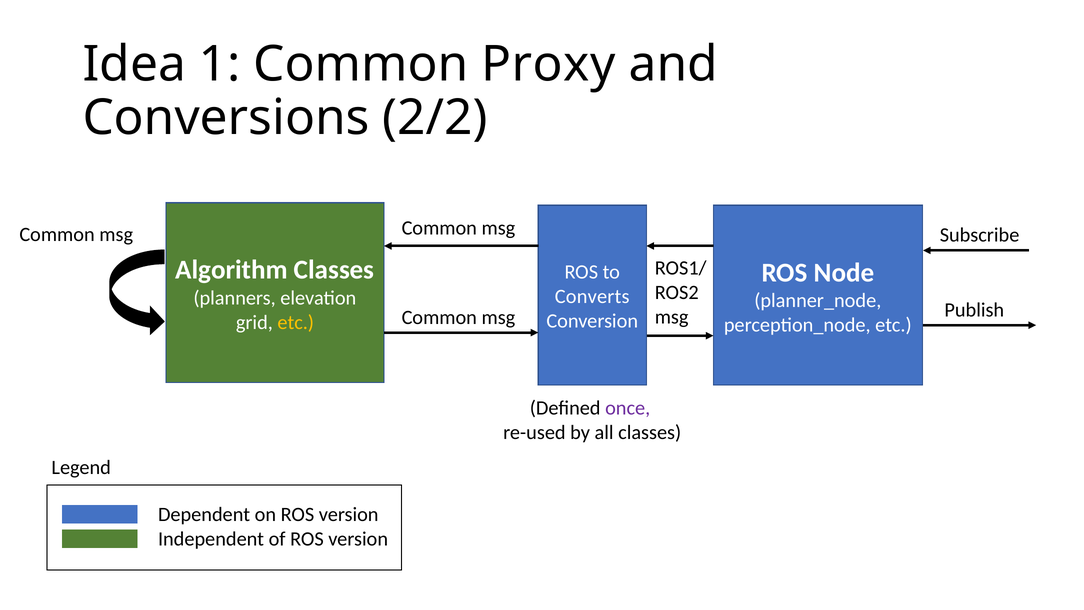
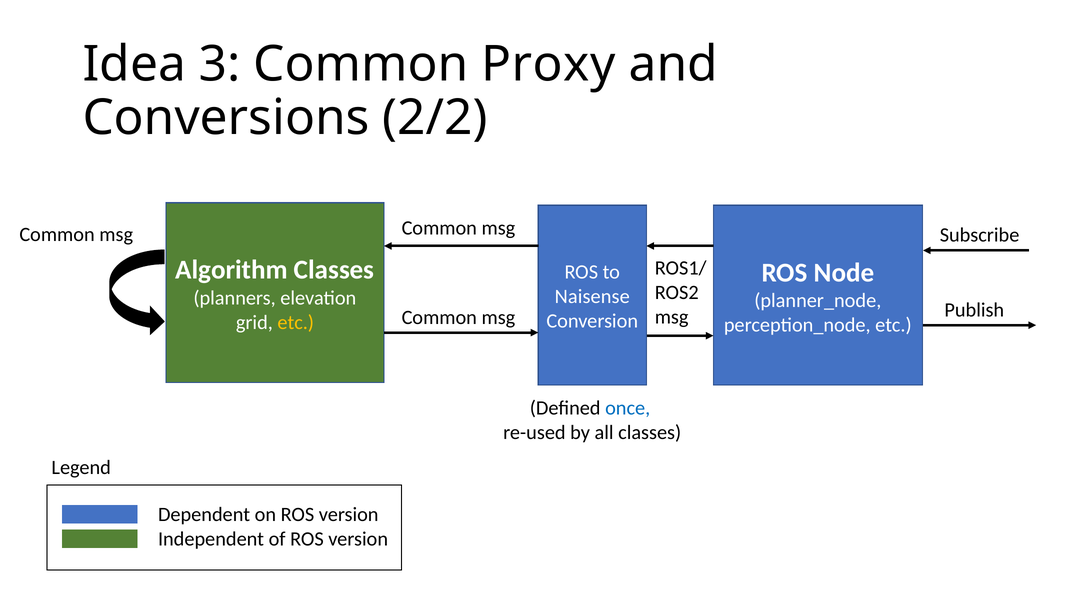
1: 1 -> 3 (220, 64)
Converts: Converts -> Naisense (592, 296)
once colour: purple -> blue (628, 408)
